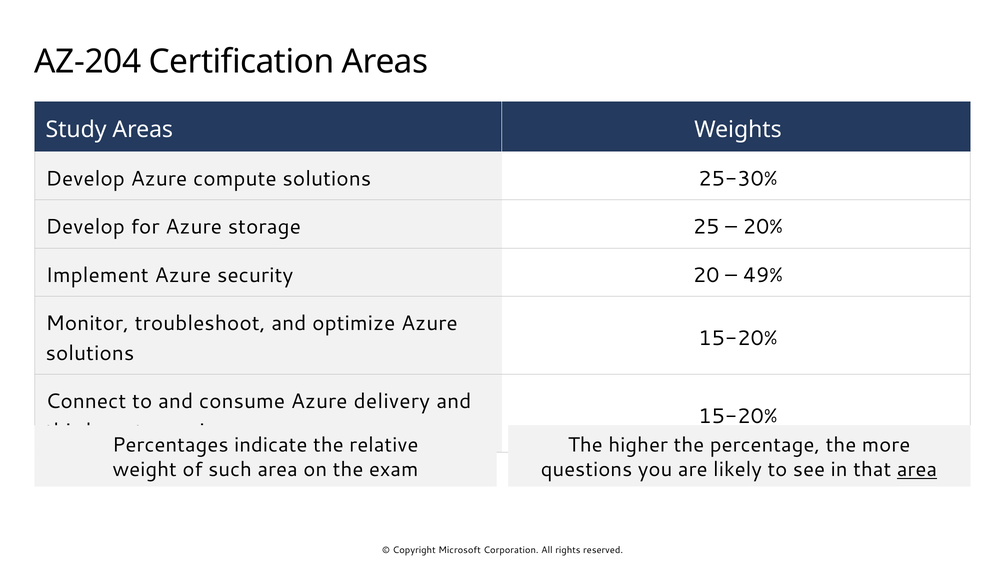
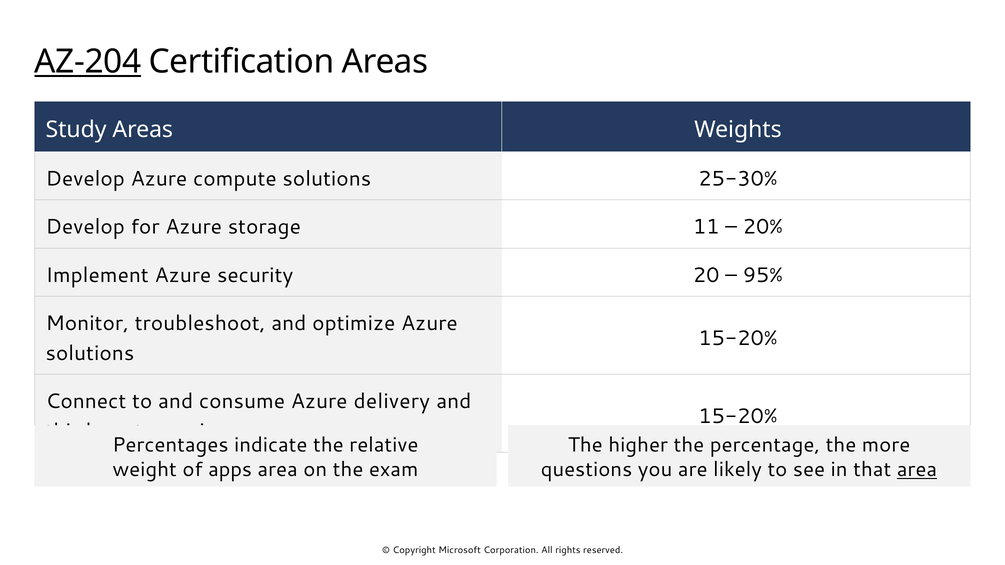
AZ-204 underline: none -> present (88, 62)
25: 25 -> 11 (706, 227)
49%: 49% -> 95% (763, 275)
such: such -> apps (230, 470)
